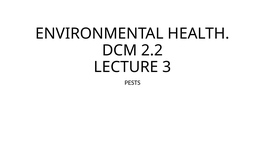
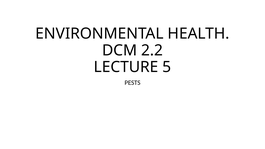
3: 3 -> 5 (167, 67)
